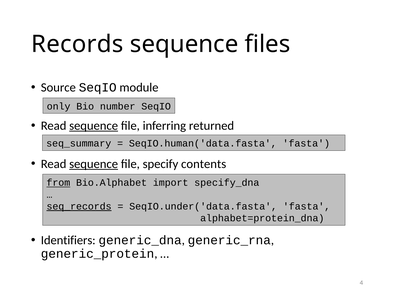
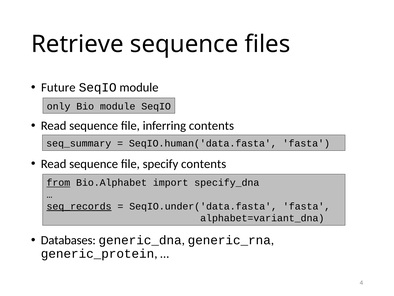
Records: Records -> Retrieve (77, 44)
Source: Source -> Future (58, 87)
Bio number: number -> module (118, 106)
sequence underline: present -> none (94, 125)
inferring returned: returned -> contents (211, 125)
sequence underline: present -> none (94, 164)
alphabet=protein_dna: alphabet=protein_dna -> alphabet=variant_dna (262, 218)
Identifiers: Identifiers -> Databases (68, 240)
